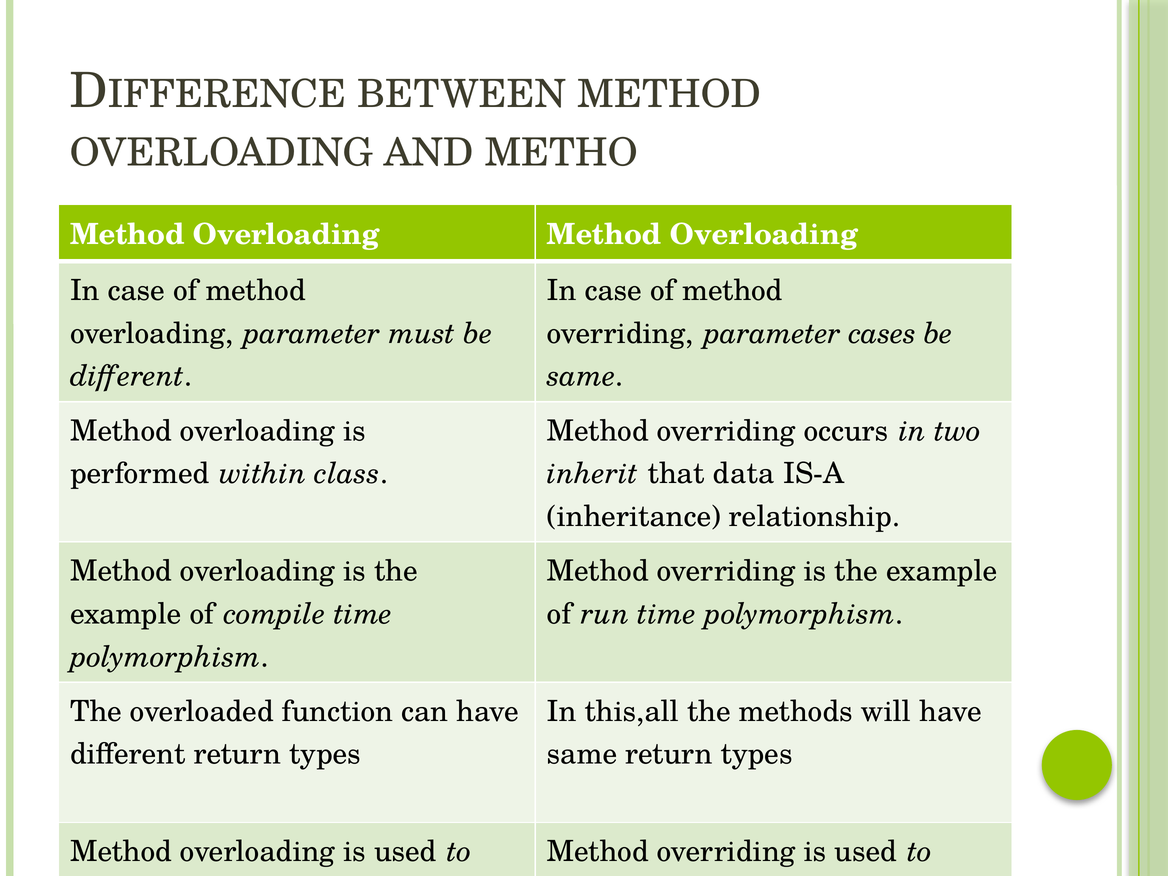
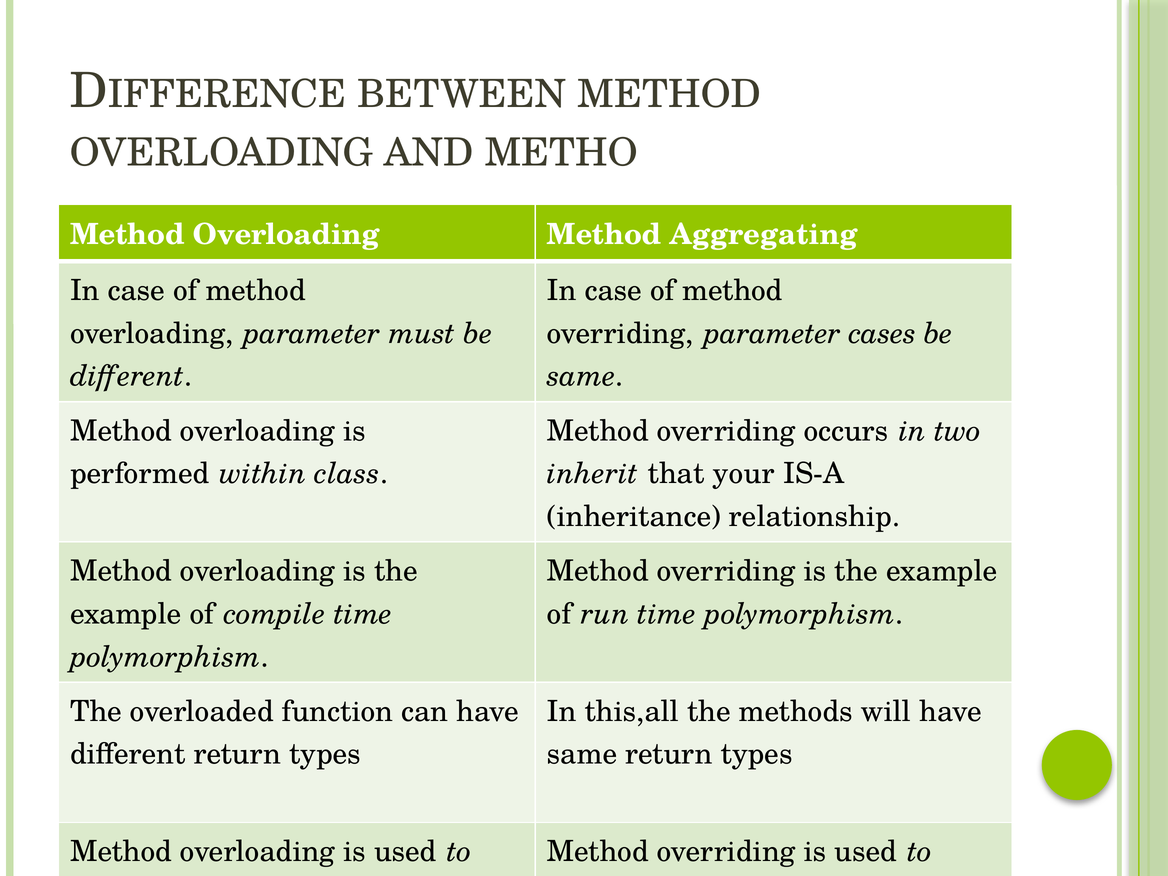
Overloading Method Overloading: Overloading -> Aggregating (764, 235)
data: data -> your (744, 474)
